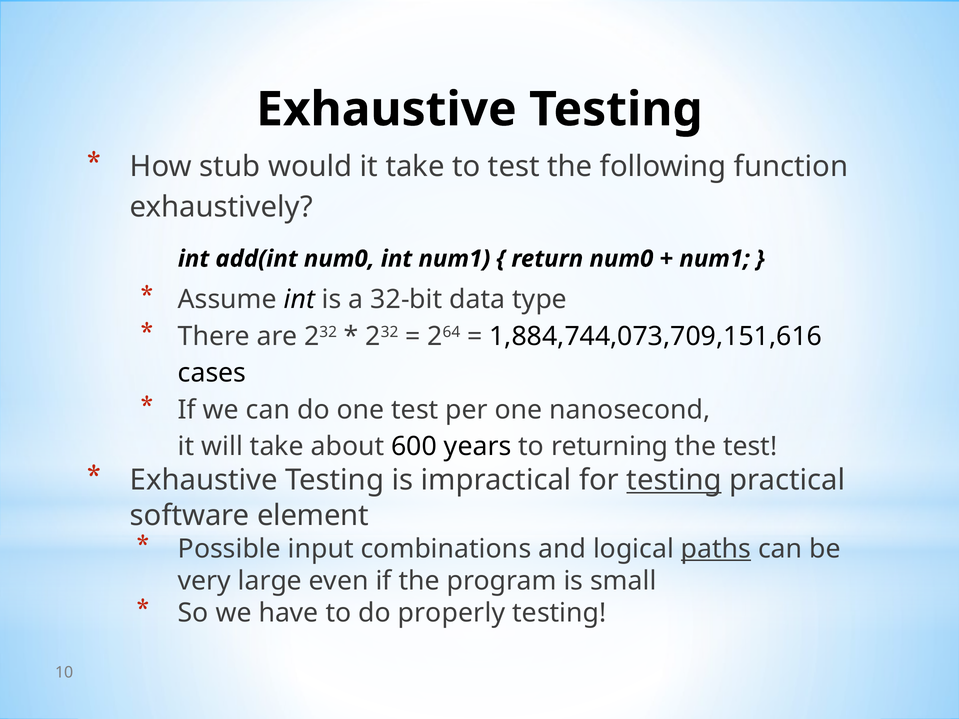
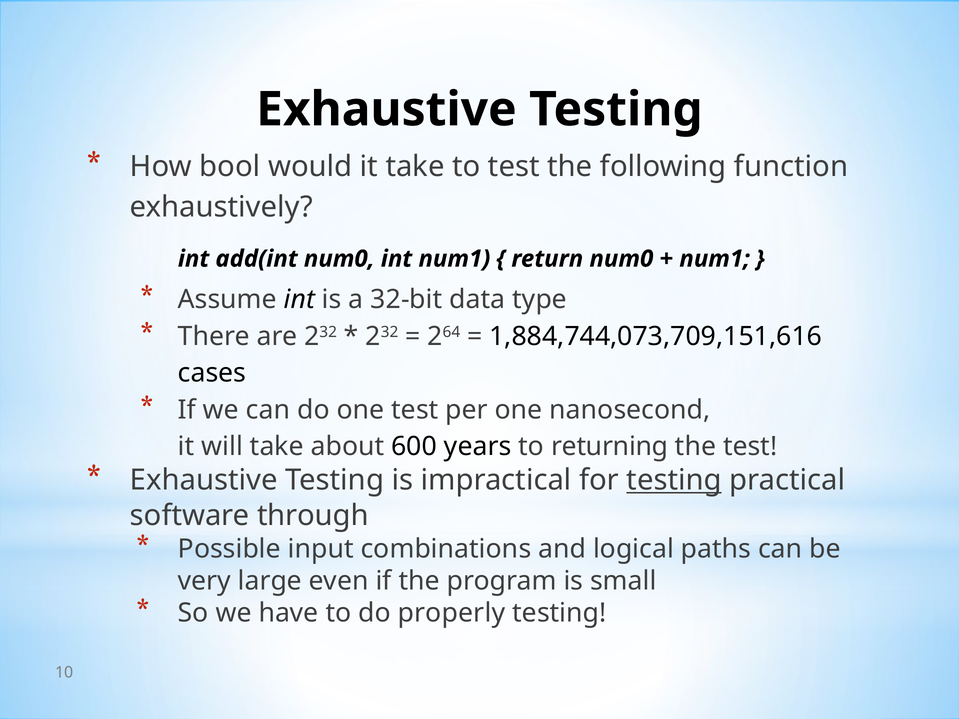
stub: stub -> bool (230, 167)
element: element -> through (313, 516)
paths underline: present -> none (716, 549)
